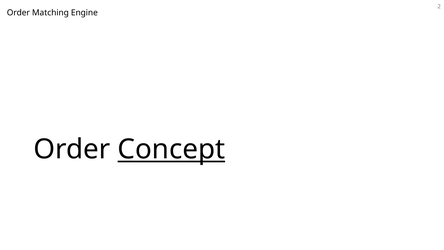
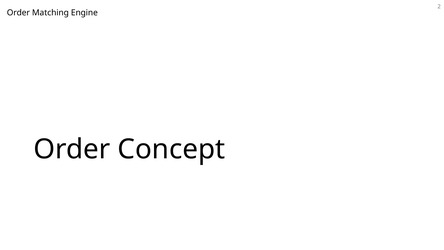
Concept underline: present -> none (171, 149)
